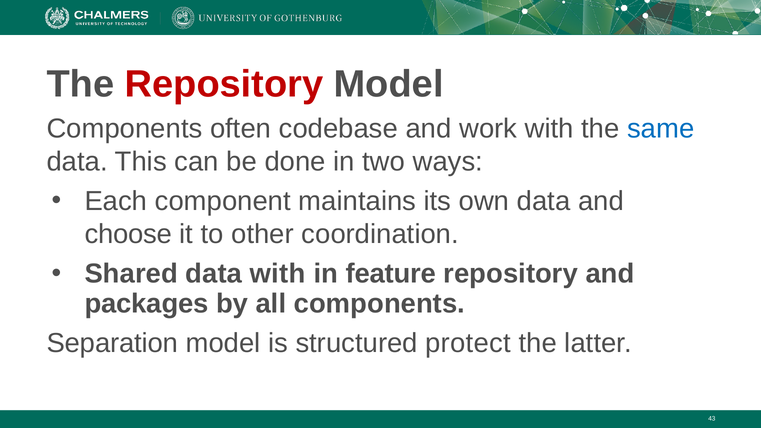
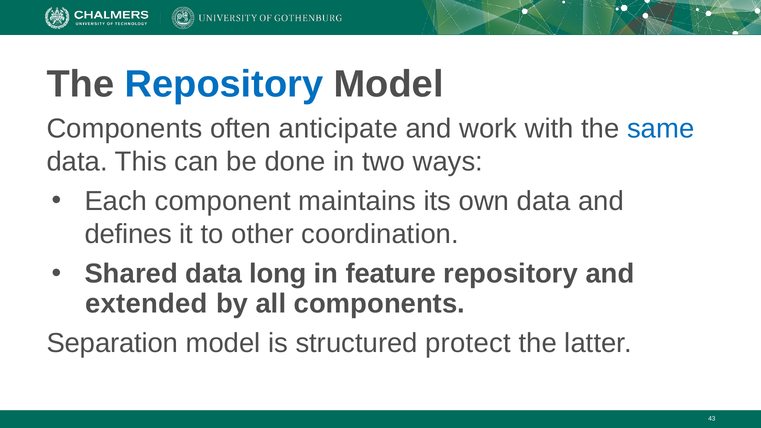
Repository colour: red -> blue (224, 84)
codebase: codebase -> anticipate (338, 129)
choose: choose -> defines (128, 234)
data with: with -> long (278, 274)
packages: packages -> extended (146, 304)
